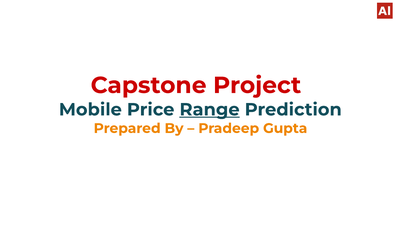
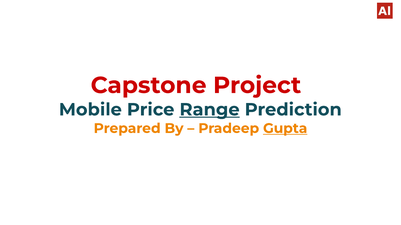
Gupta underline: none -> present (285, 129)
